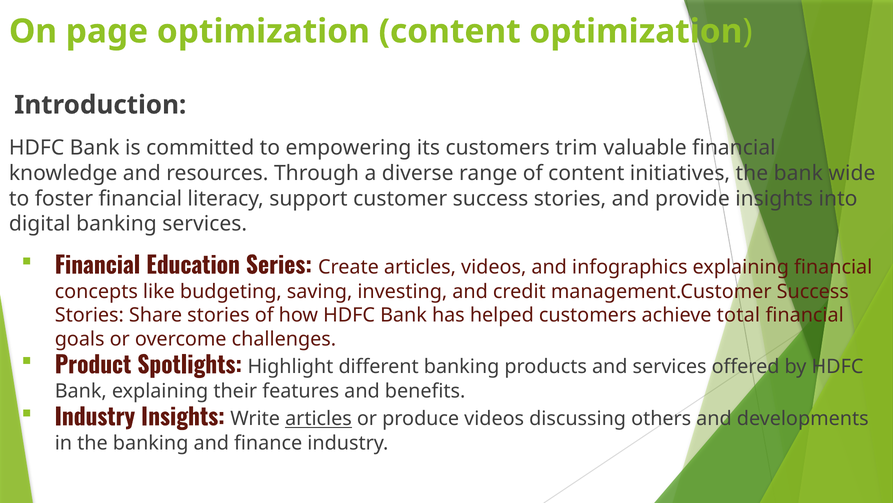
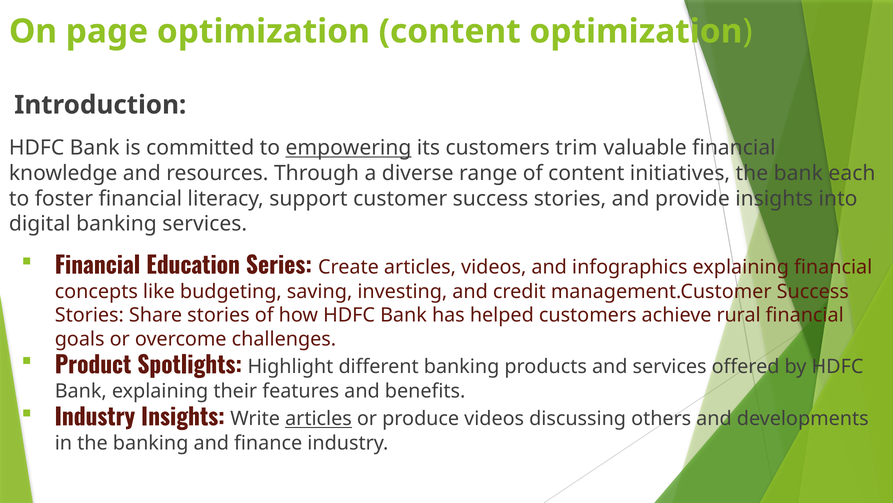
empowering underline: none -> present (348, 148)
wide: wide -> each (852, 173)
total: total -> rural (739, 315)
